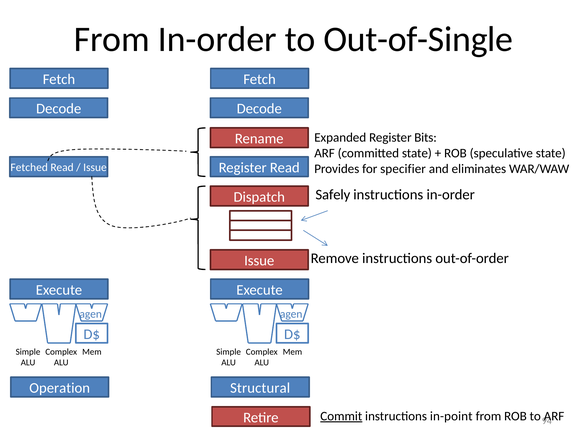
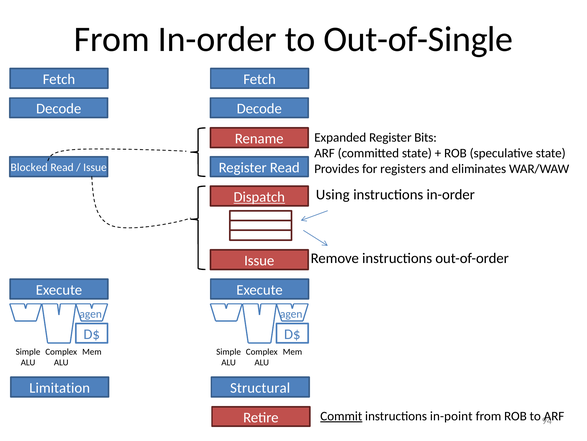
Fetched: Fetched -> Blocked (29, 167)
specifier: specifier -> registers (403, 168)
Safely: Safely -> Using (333, 194)
Dispatch underline: none -> present (259, 197)
Operation: Operation -> Limitation (60, 387)
